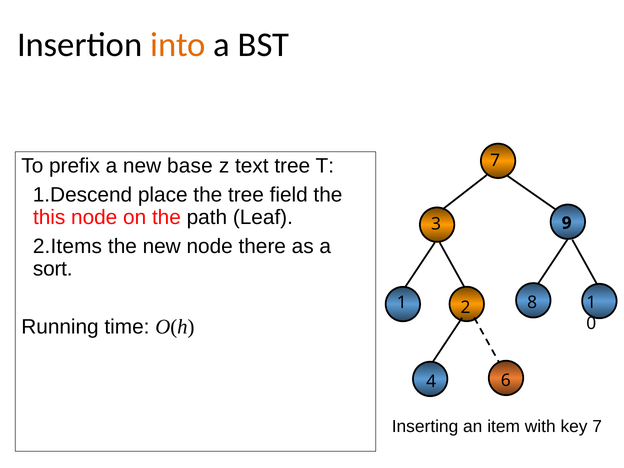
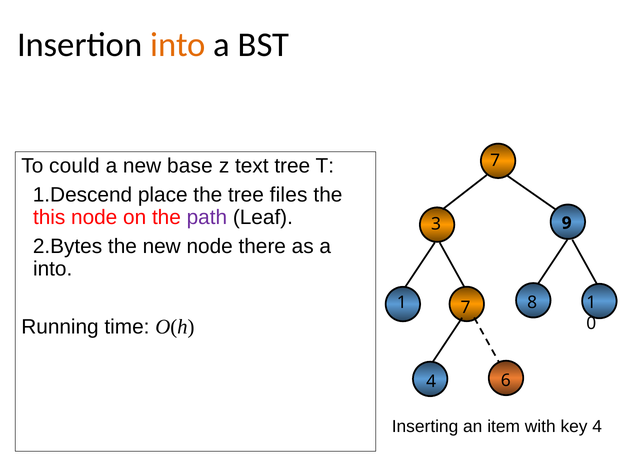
prefix: prefix -> could (74, 166)
field: field -> files (289, 195)
path colour: black -> purple (207, 217)
2.Items: 2.Items -> 2.Bytes (68, 246)
sort: sort -> into (53, 269)
1 2: 2 -> 7 (466, 308)
key 7: 7 -> 4 (597, 427)
